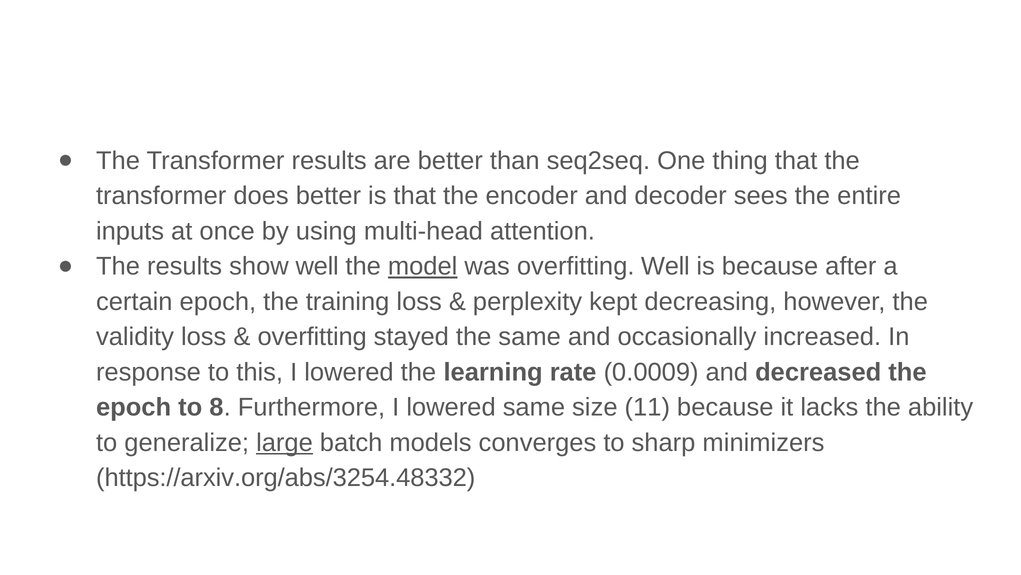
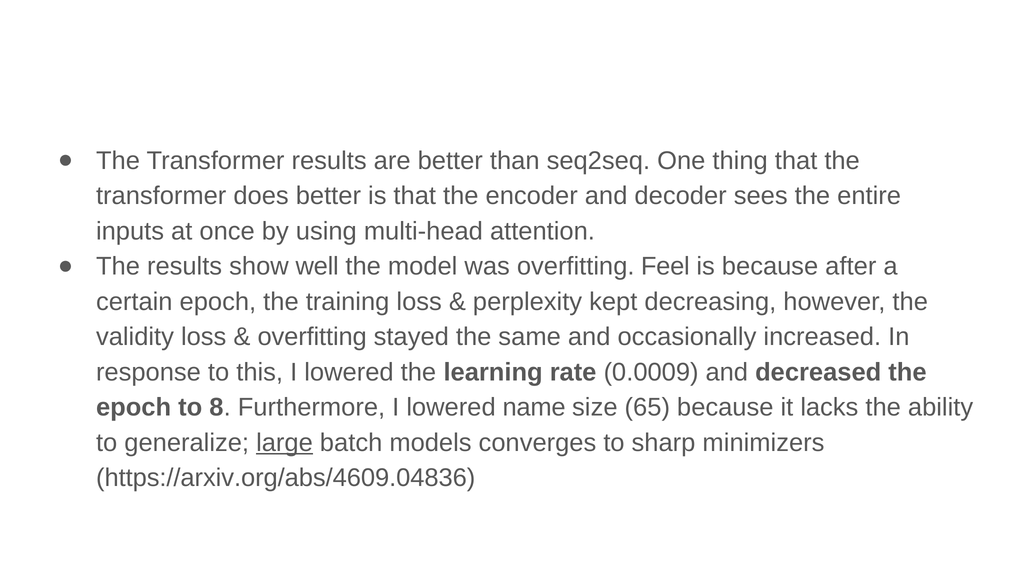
model underline: present -> none (423, 266)
overfitting Well: Well -> Feel (665, 266)
lowered same: same -> name (534, 407)
11: 11 -> 65 (647, 407)
https://arxiv.org/abs/3254.48332: https://arxiv.org/abs/3254.48332 -> https://arxiv.org/abs/4609.04836 (286, 477)
